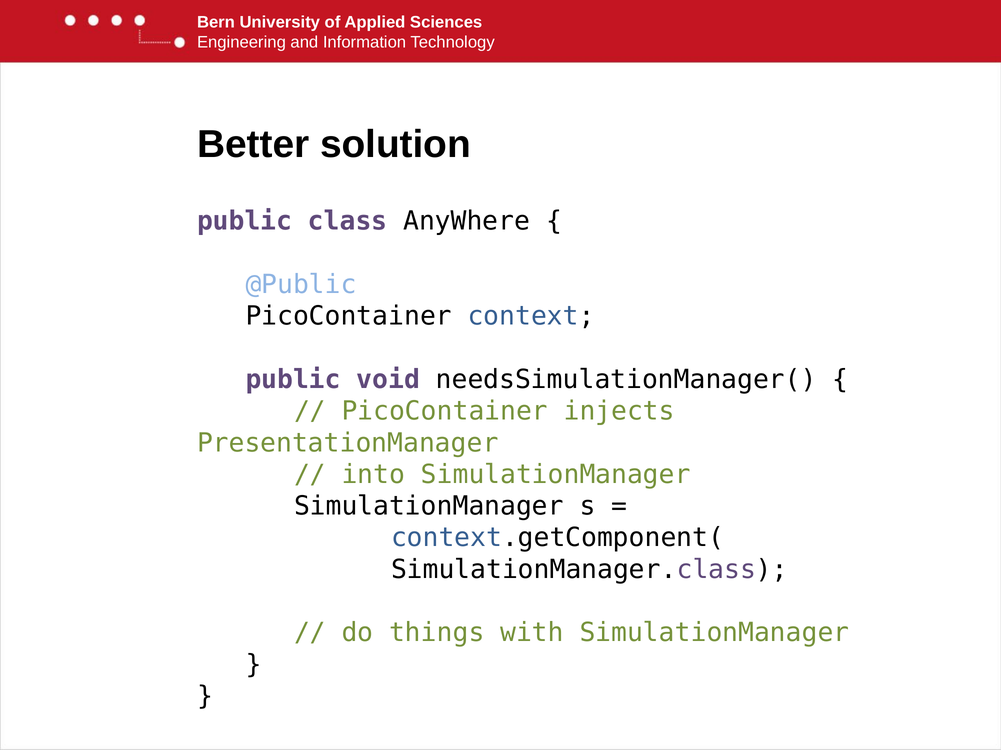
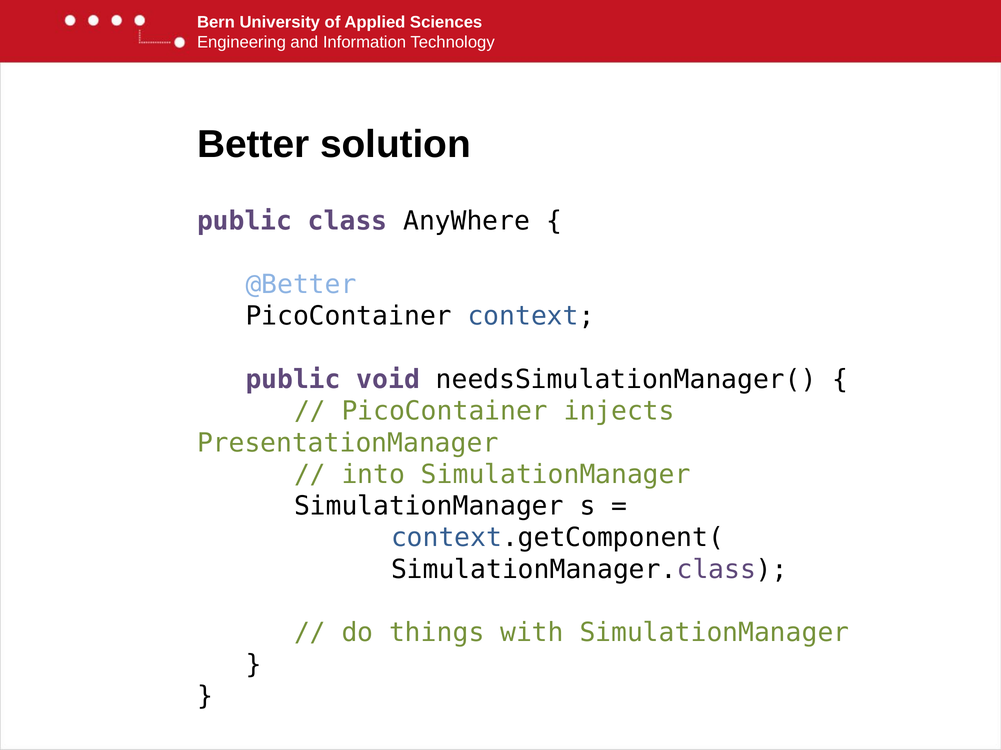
@Public: @Public -> @Better (301, 285)
